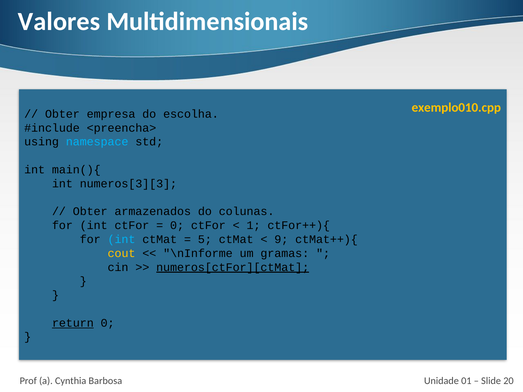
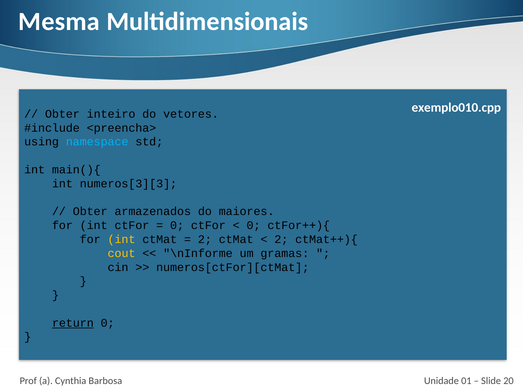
Valores: Valores -> Mesma (59, 22)
exemplo010.cpp colour: yellow -> white (456, 107)
empresa: empresa -> inteiro (111, 114)
escolha: escolha -> vetores (191, 114)
colunas: colunas -> maiores (247, 212)
1: 1 -> 0 (254, 226)
int colour: light blue -> yellow (122, 239)
5: 5 -> 2 (205, 239)
9: 9 -> 2 (281, 239)
numeros[ctFor][ctMat underline: present -> none (233, 267)
